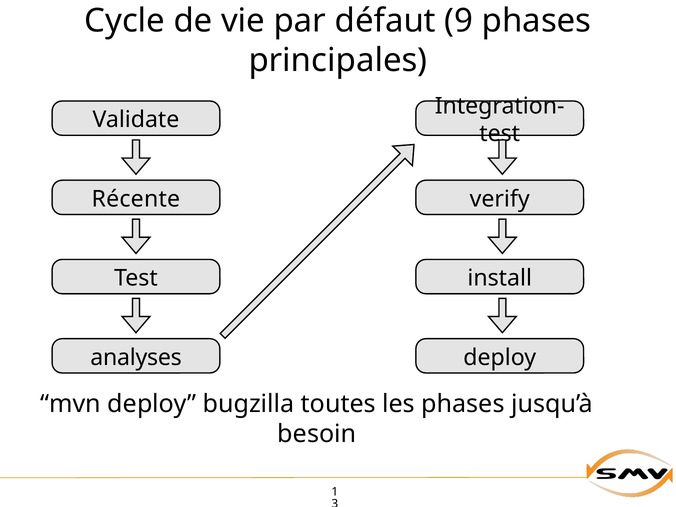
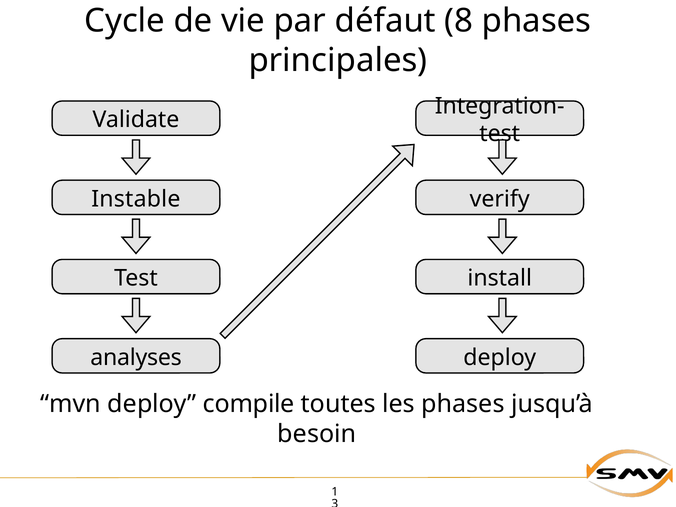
9: 9 -> 8 (459, 21)
Récente: Récente -> Instable (136, 199)
bugzilla: bugzilla -> compile (249, 404)
